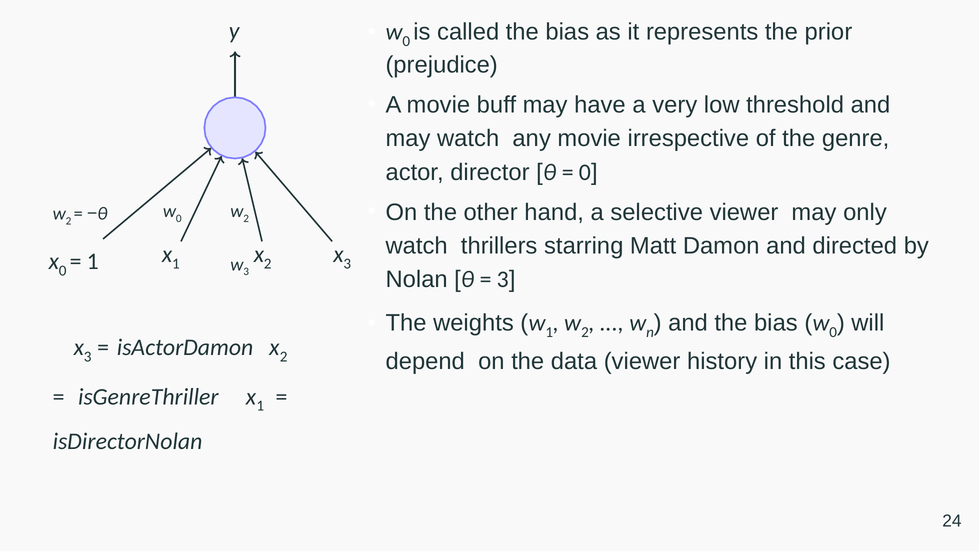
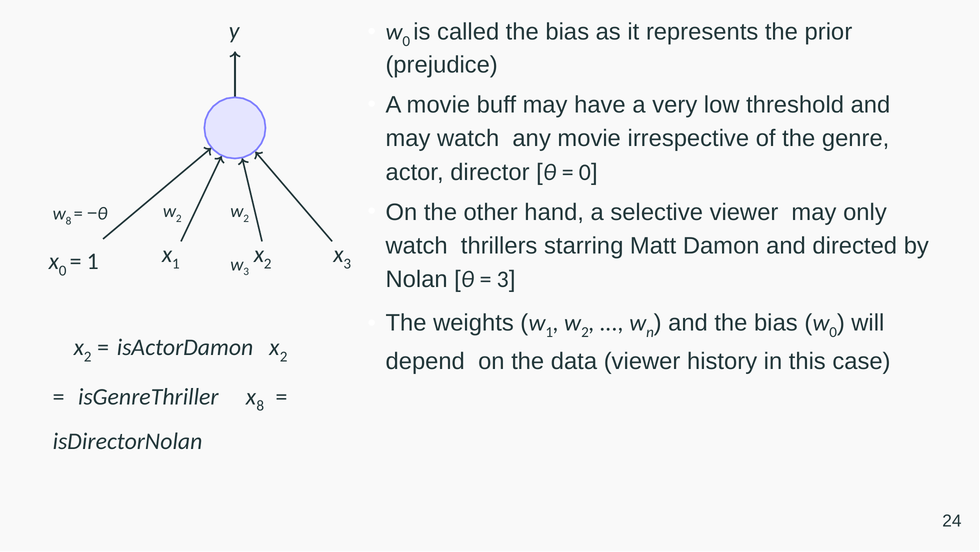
0: 0 -> 2 (179, 218)
2: 2 -> 8 (69, 221)
3: 3 -> 2 (88, 356)
1: 1 -> 8 (260, 406)
